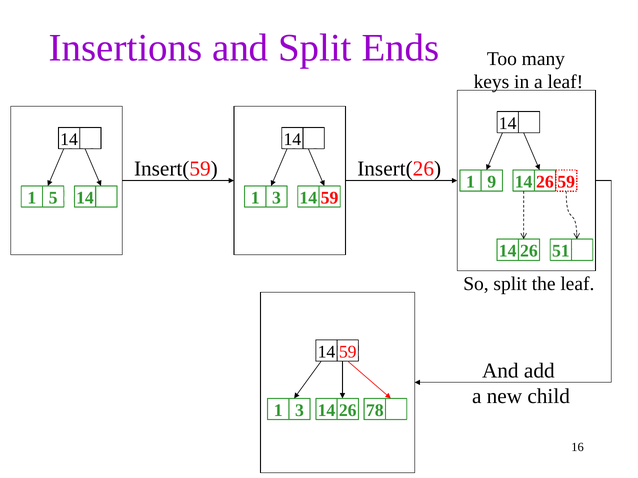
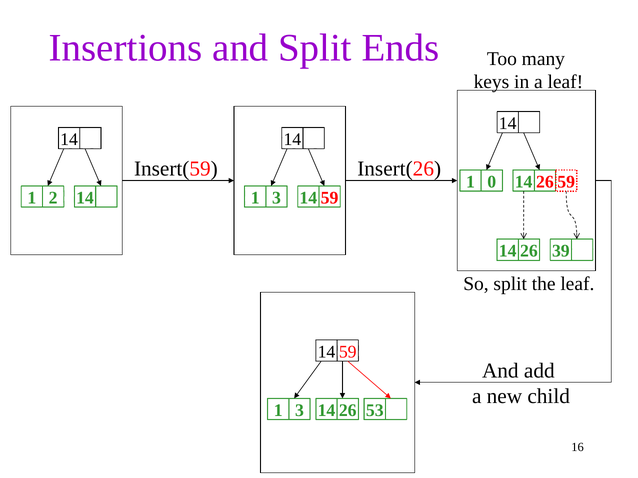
9: 9 -> 0 (492, 182)
5: 5 -> 2 (53, 198)
51: 51 -> 39 (561, 251)
78: 78 -> 53 (375, 411)
